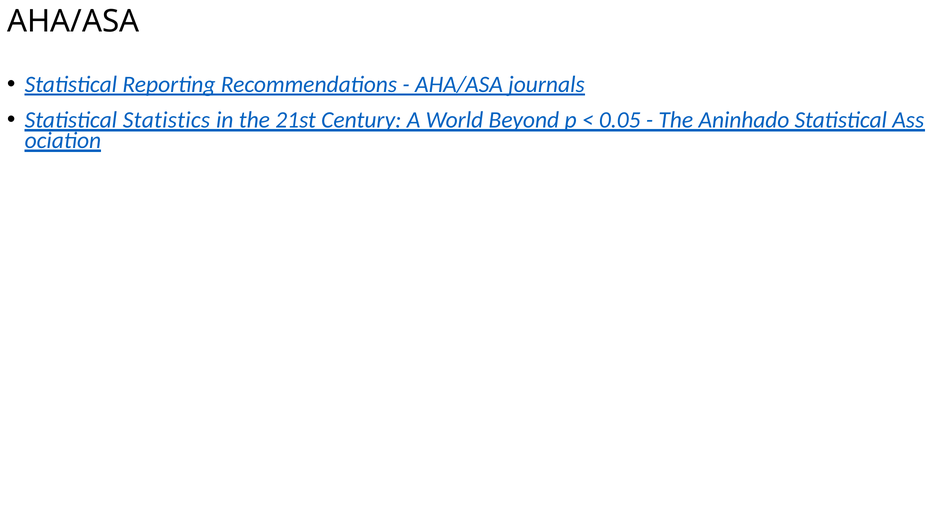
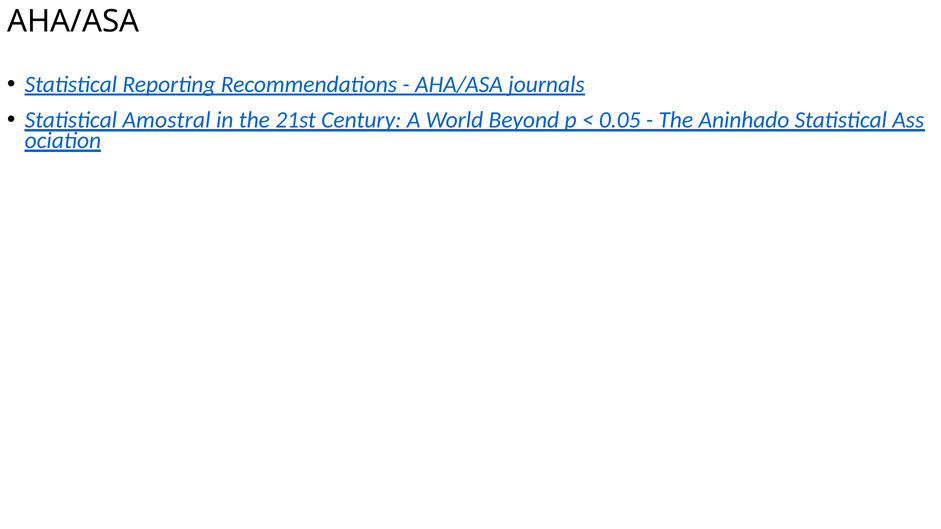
Statistics: Statistics -> Amostral (167, 120)
